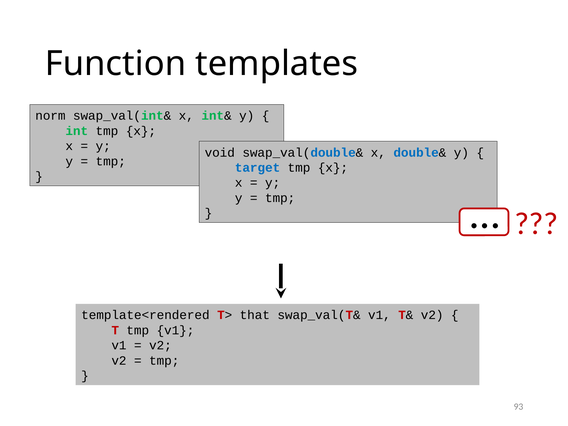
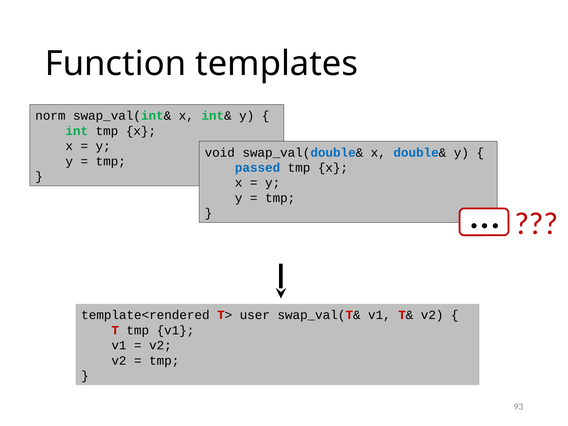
target: target -> passed (258, 168)
that: that -> user (255, 315)
